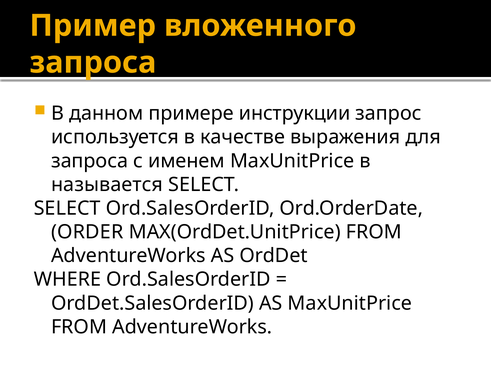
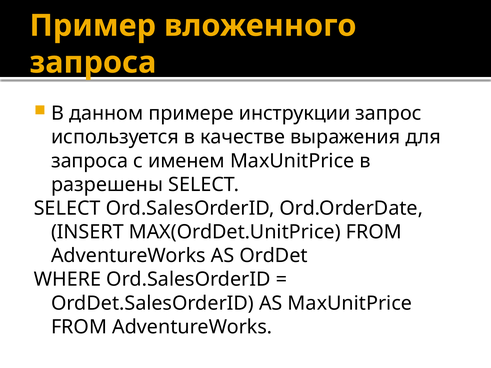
называется: называется -> разрешены (107, 185)
ORDER: ORDER -> INSERT (87, 232)
